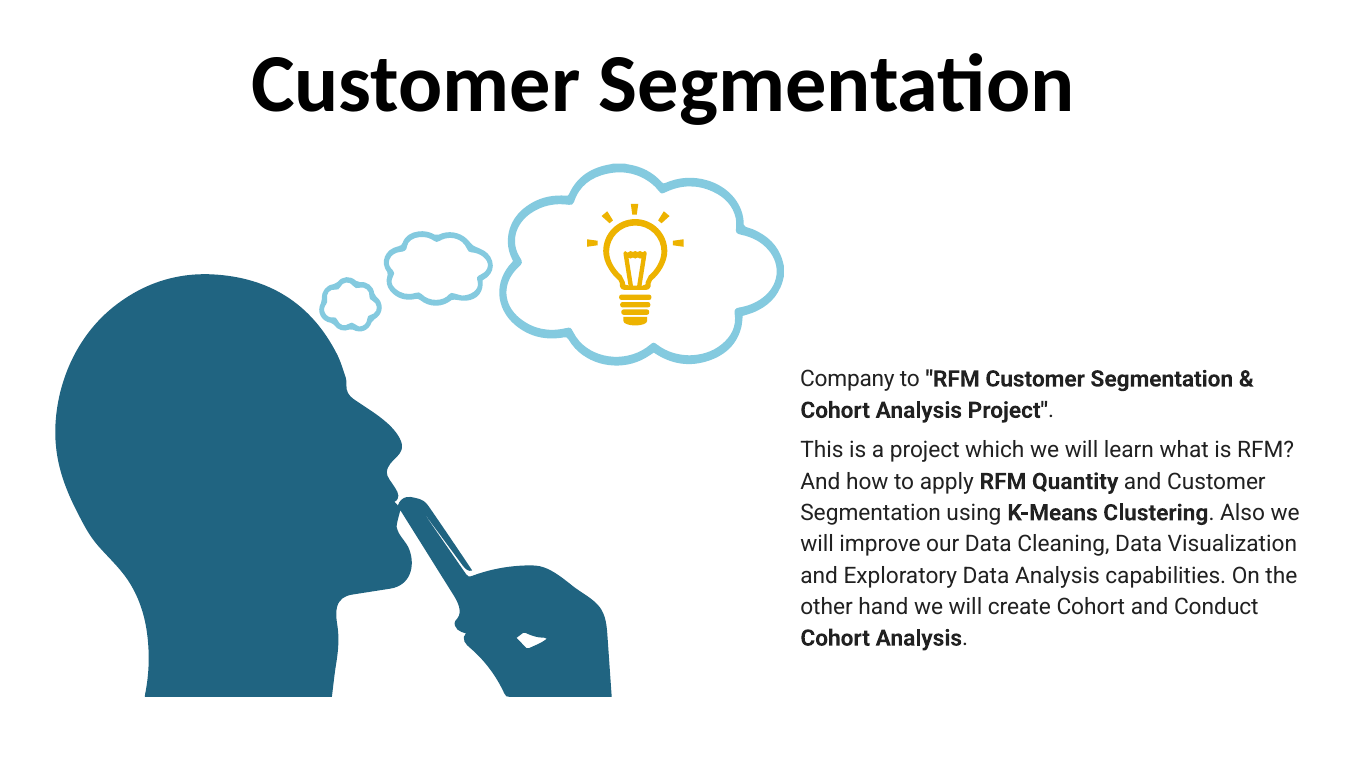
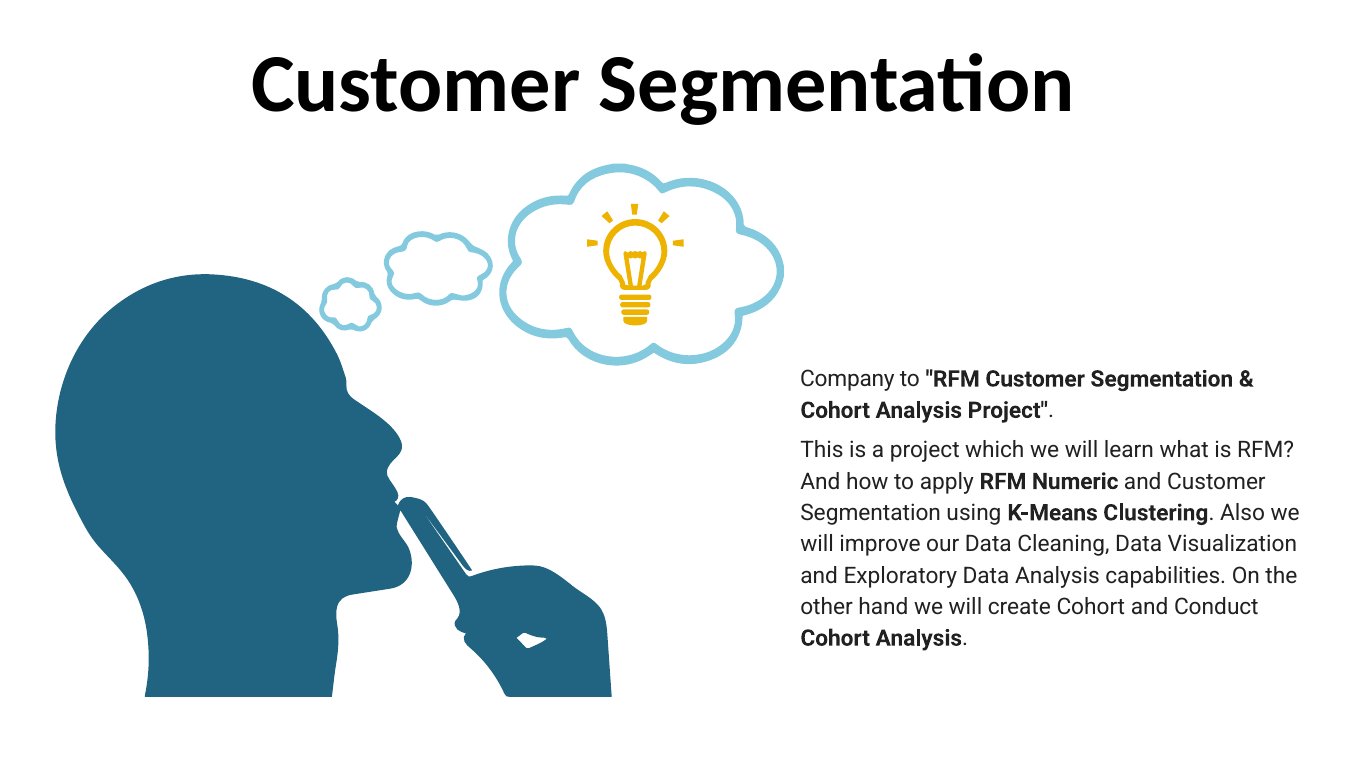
Quantity: Quantity -> Numeric (1075, 482)
